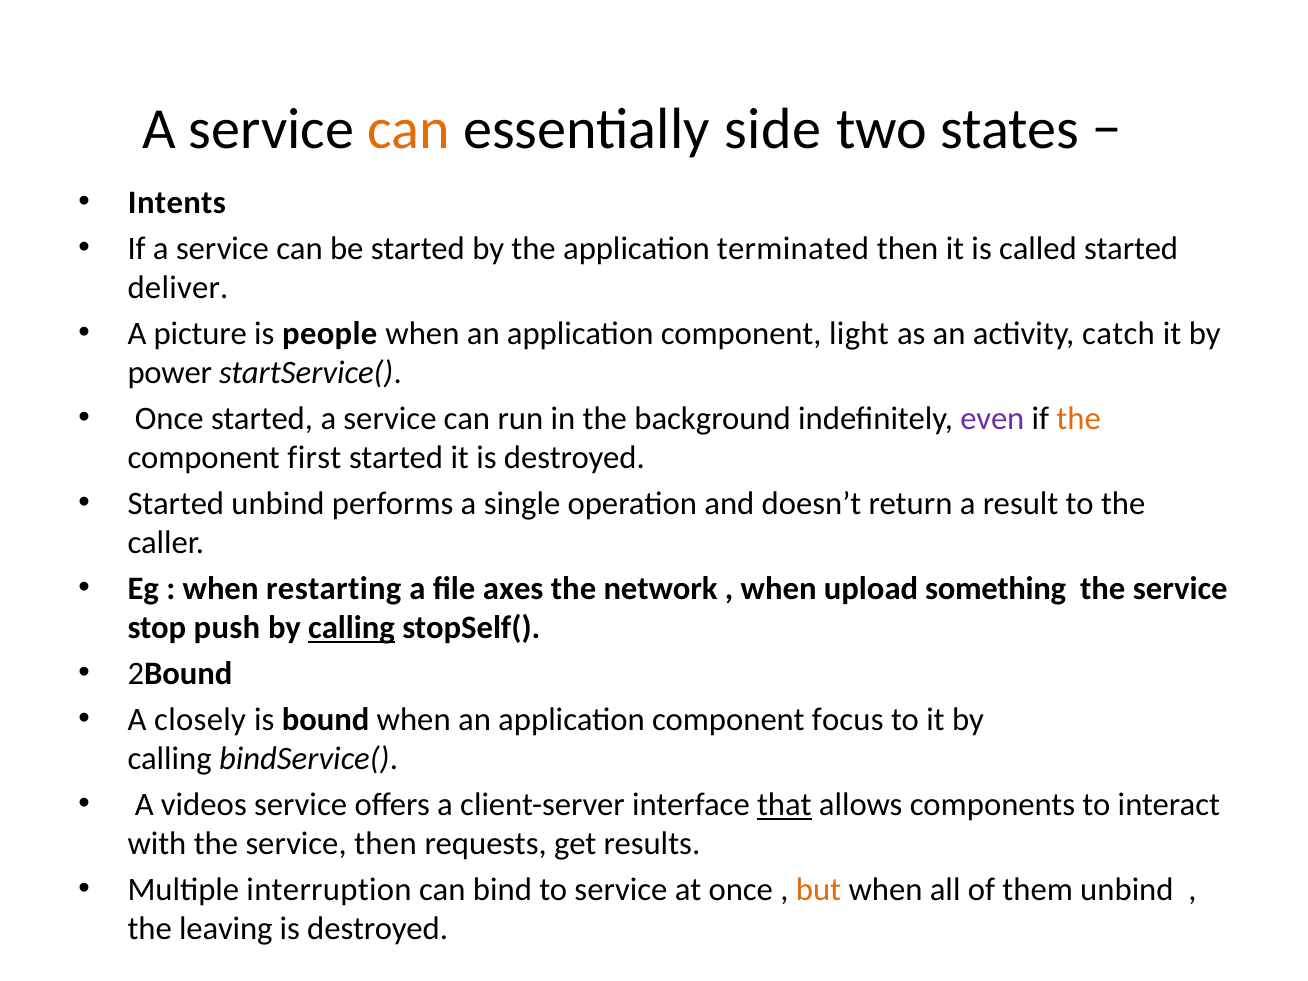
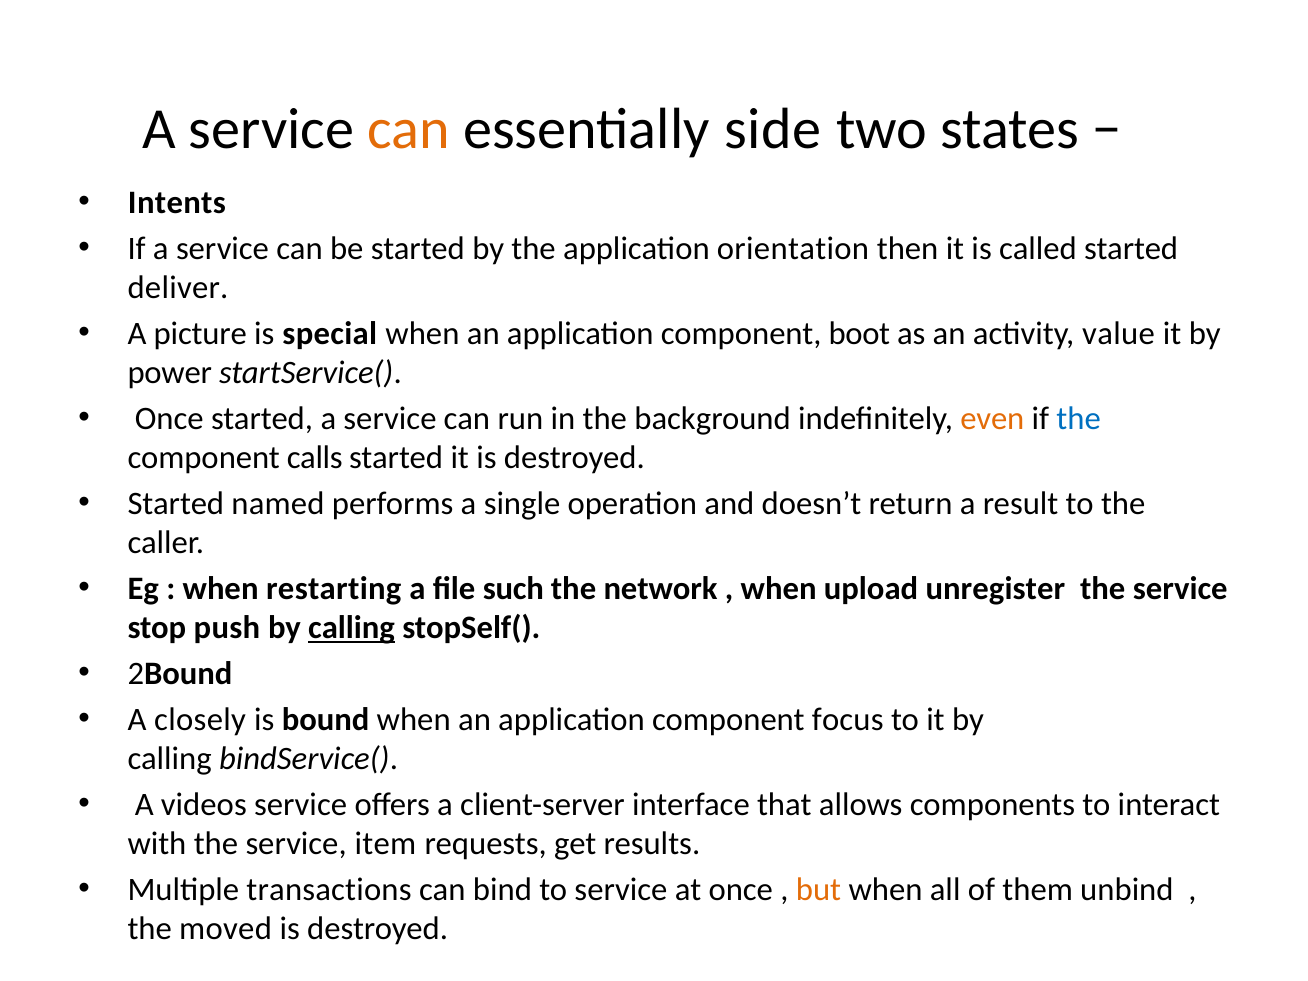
terminated: terminated -> orientation (793, 249)
people: people -> special (330, 334)
light: light -> boot (859, 334)
catch: catch -> value (1119, 334)
even colour: purple -> orange (992, 419)
the colour: orange -> blue (1079, 419)
first: first -> calls (315, 458)
Started unbind: unbind -> named (278, 504)
axes: axes -> such (513, 589)
something: something -> unregister (995, 589)
that underline: present -> none (784, 805)
service then: then -> item (385, 844)
interruption: interruption -> transactions (329, 890)
leaving: leaving -> moved (226, 929)
